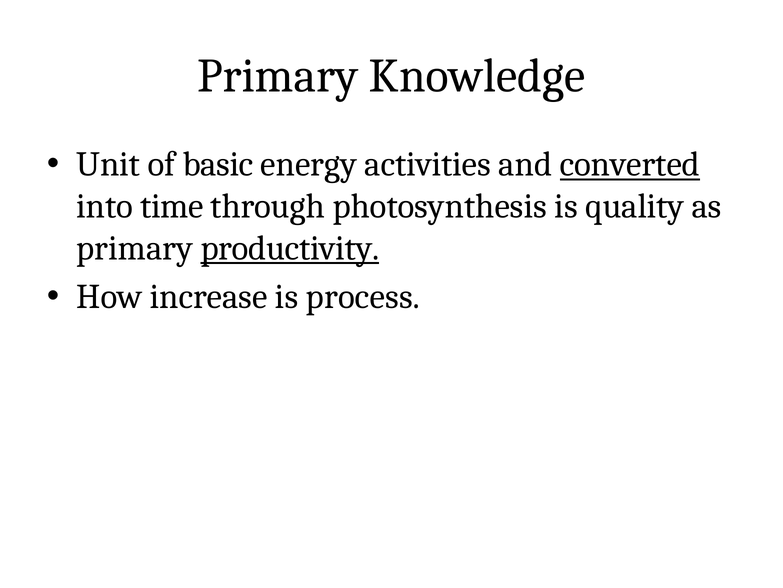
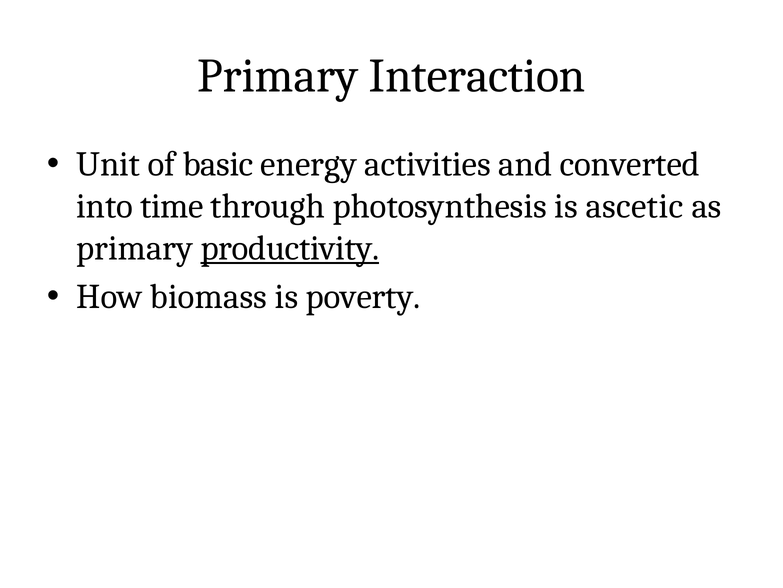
Knowledge: Knowledge -> Interaction (477, 76)
converted underline: present -> none (630, 164)
quality: quality -> ascetic (634, 206)
increase: increase -> biomass (208, 297)
process: process -> poverty (363, 297)
